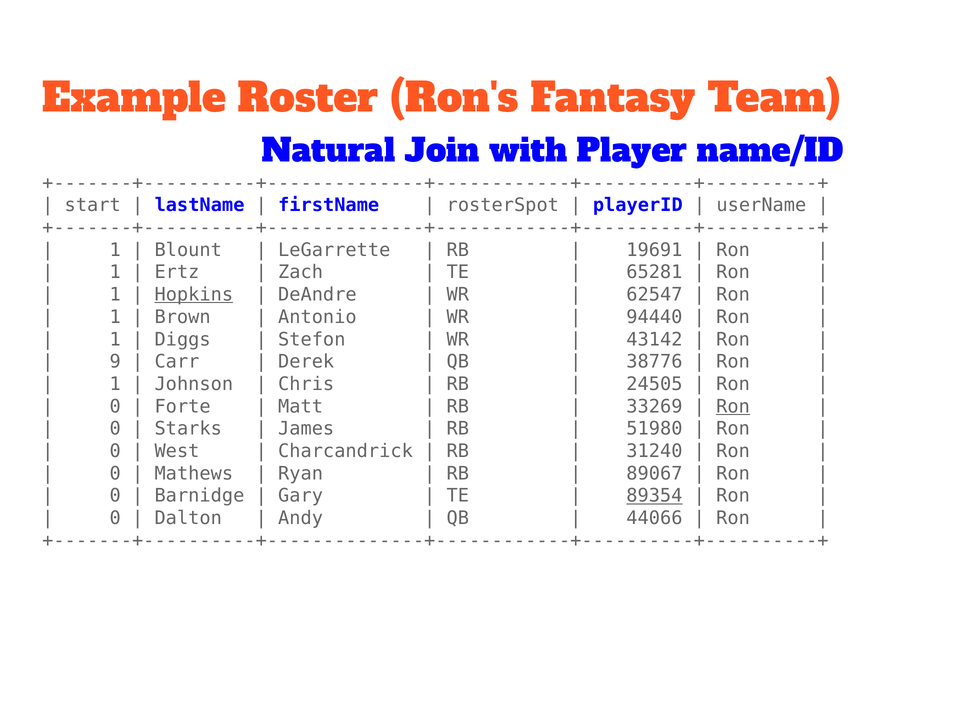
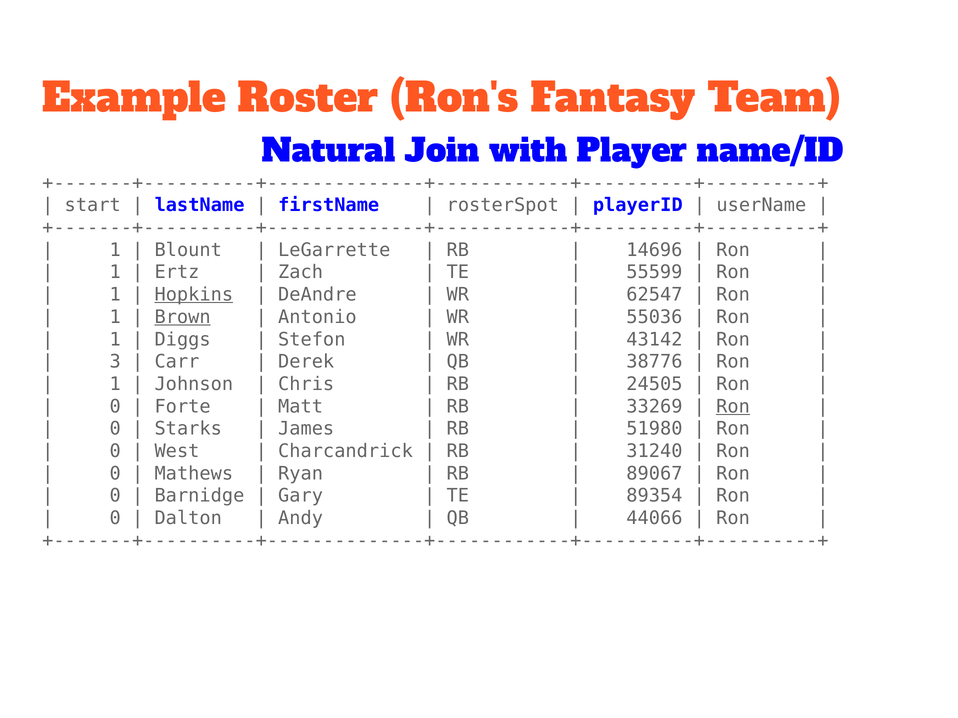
19691: 19691 -> 14696 (654, 250)
65281: 65281 -> 55599 (654, 273)
Brown underline: none -> present (183, 317)
94440: 94440 -> 55036 (654, 317)
9: 9 -> 3 (115, 362)
89354 underline: present -> none (654, 496)
